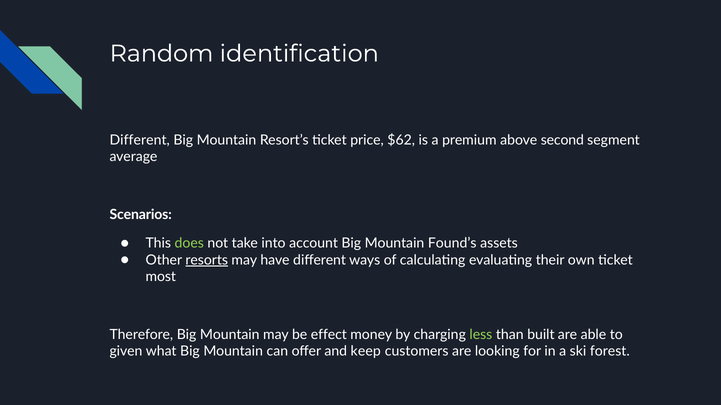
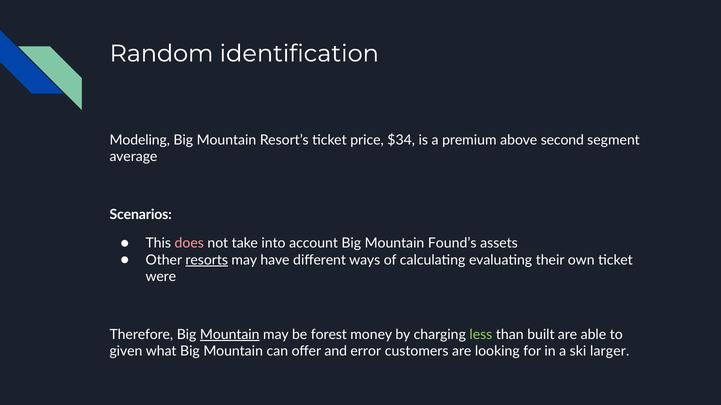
Different: Different -> Modeling (140, 140)
$62: $62 -> $34 (401, 140)
does colour: light green -> pink (189, 244)
most: most -> were (161, 277)
Mountain underline: none -> present (230, 335)
effect: effect -> forest (329, 335)
keep: keep -> error (366, 352)
forest: forest -> larger (610, 352)
